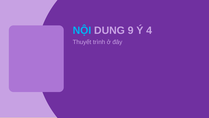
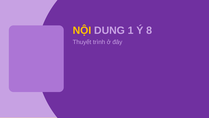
NỘI colour: light blue -> yellow (82, 30)
9: 9 -> 1 (131, 30)
4: 4 -> 8 (149, 30)
